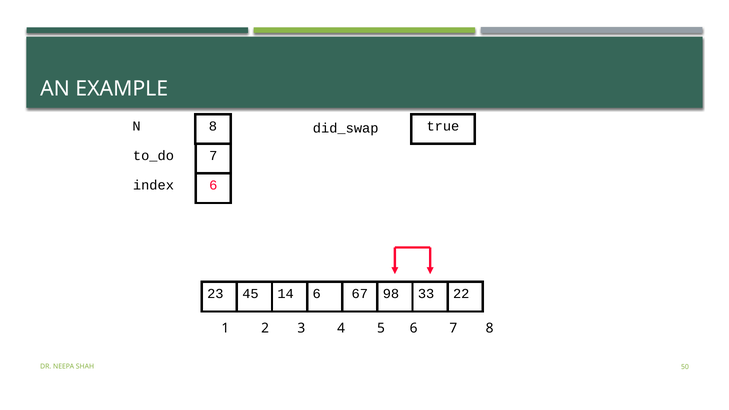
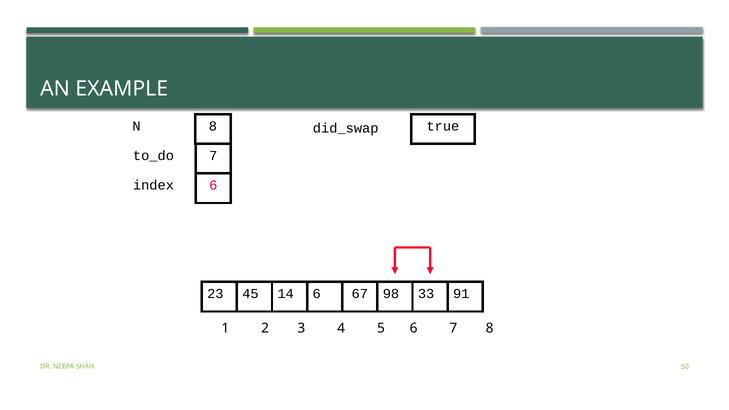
22: 22 -> 91 (461, 294)
